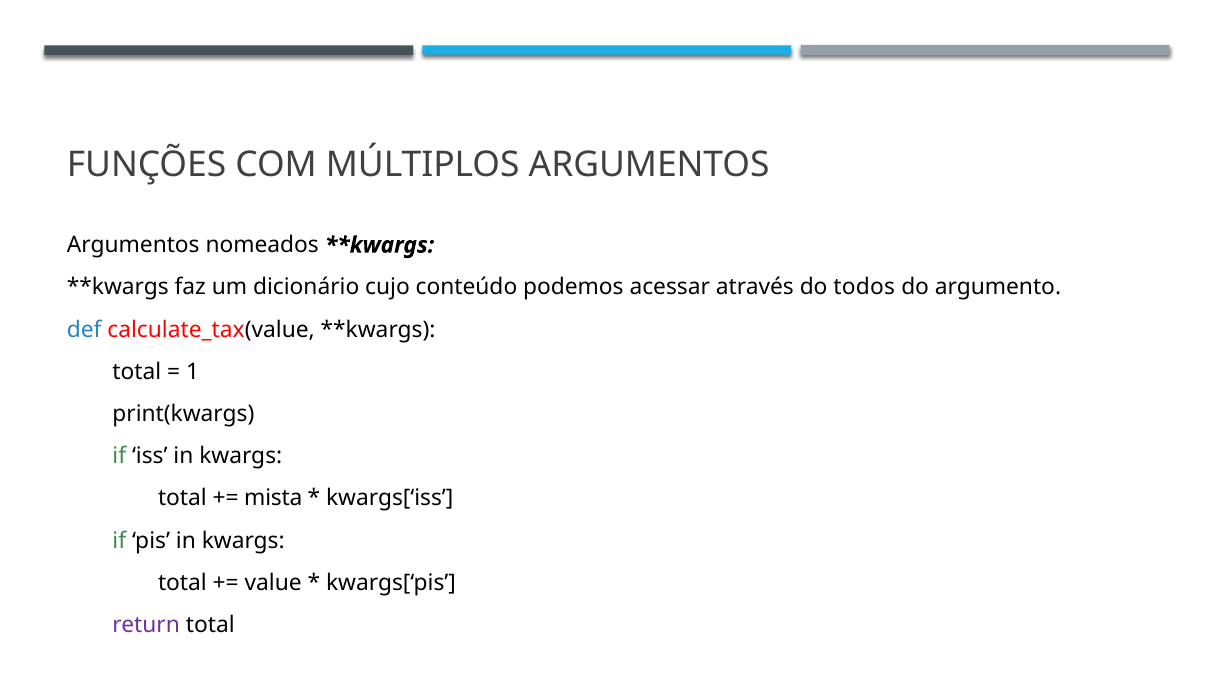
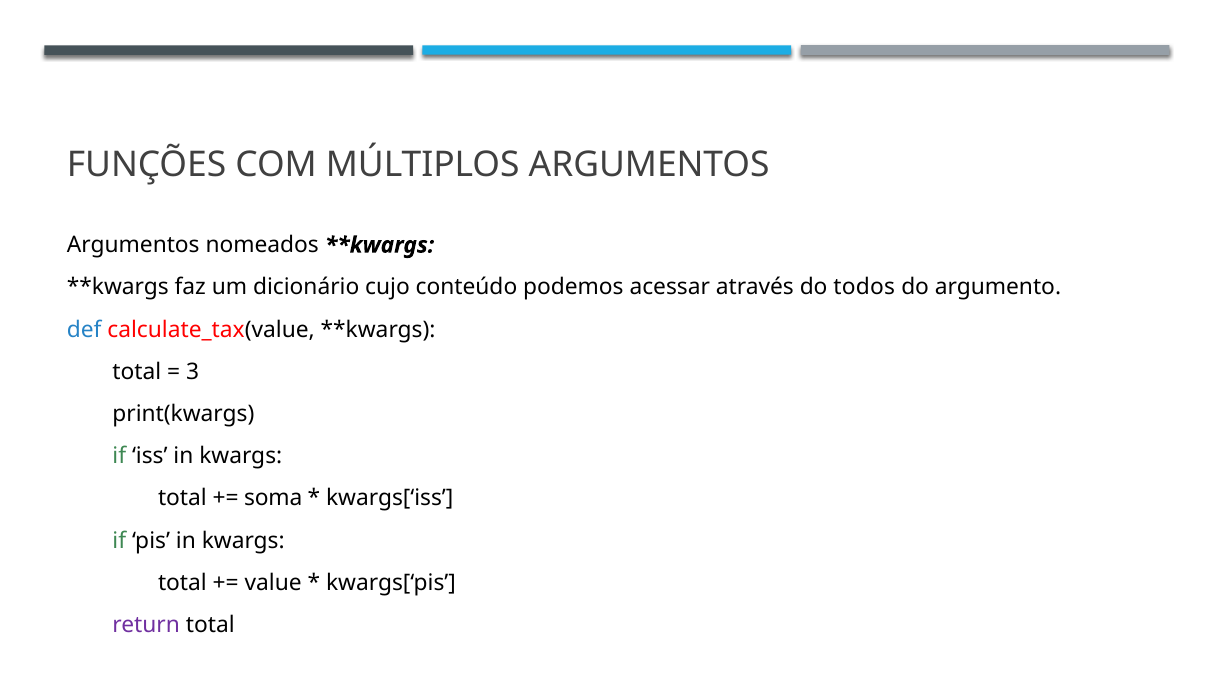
1: 1 -> 3 (193, 372)
mista: mista -> soma (273, 498)
